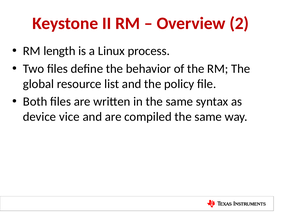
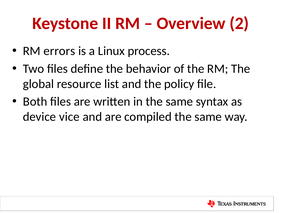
length: length -> errors (59, 51)
